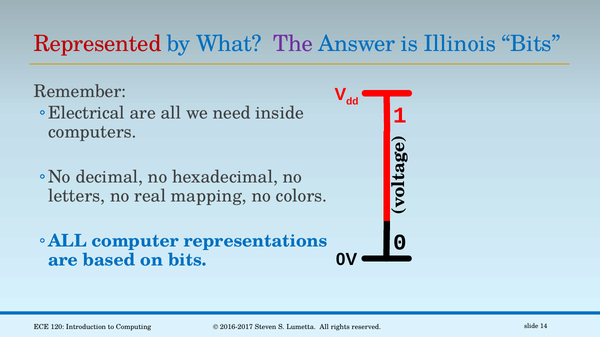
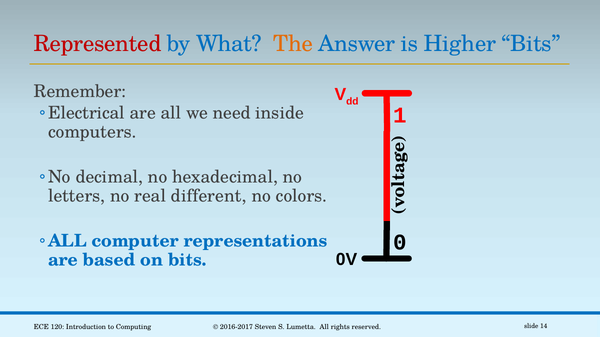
The colour: purple -> orange (293, 44)
Illinois: Illinois -> Higher (460, 44)
mapping: mapping -> different (209, 196)
